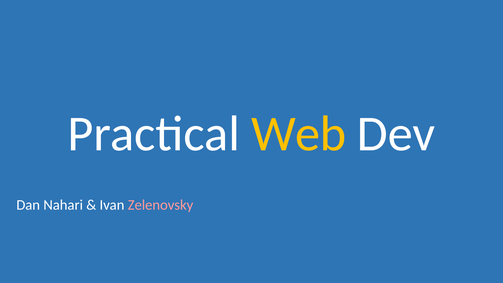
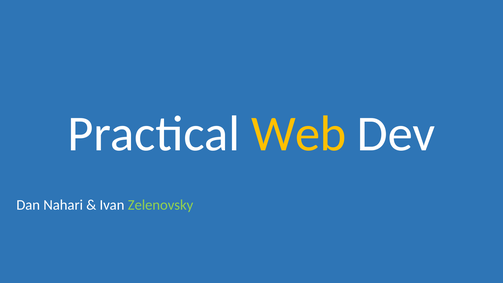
Zelenovsky colour: pink -> light green (161, 205)
